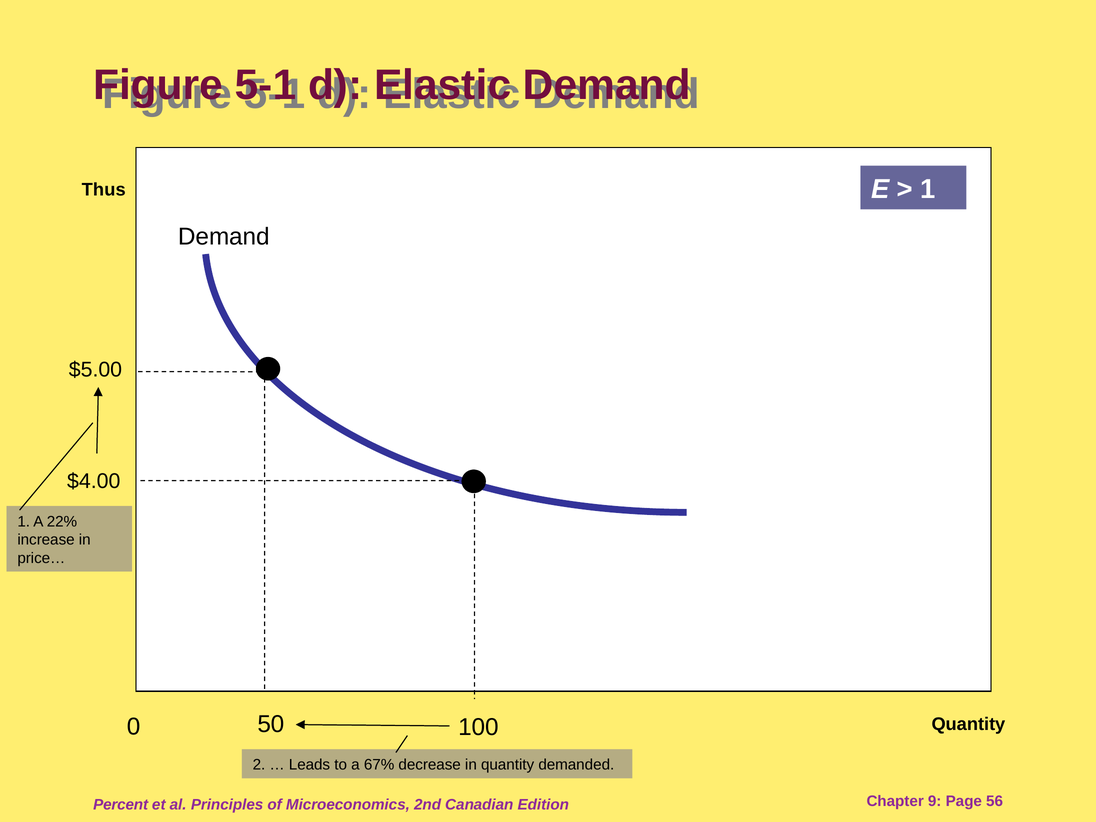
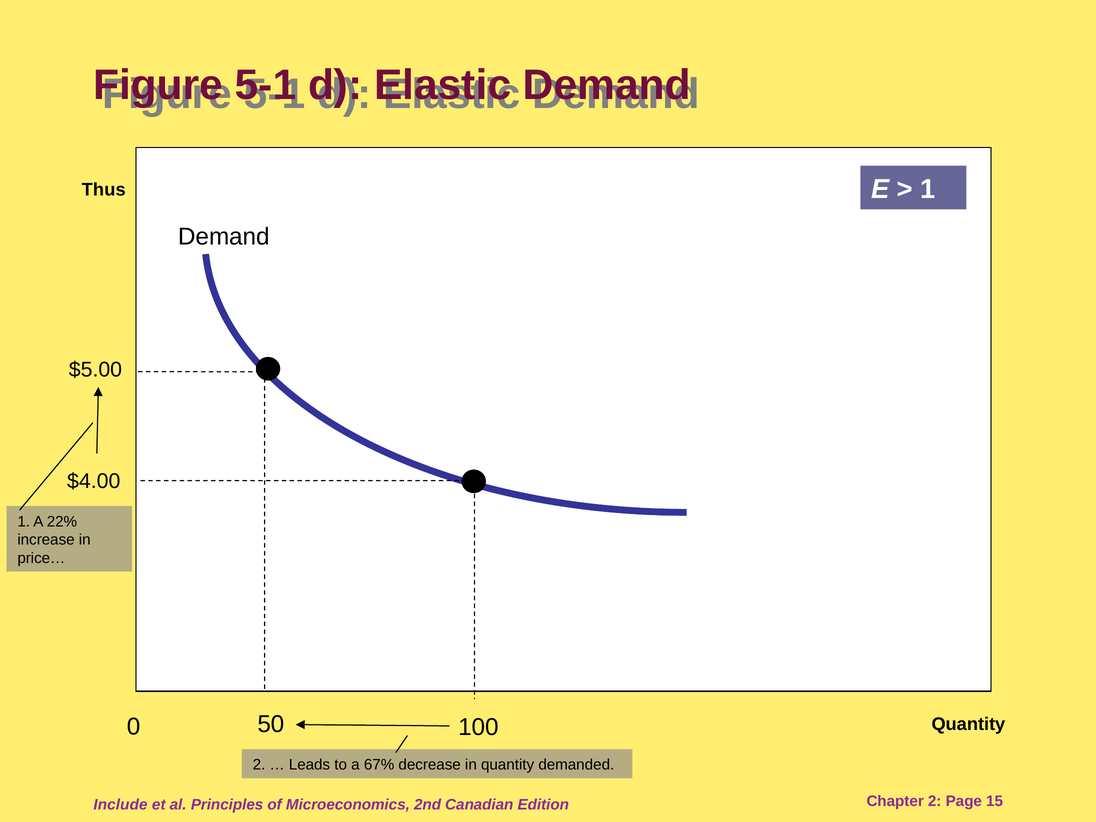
Percent: Percent -> Include (120, 805)
Chapter 9: 9 -> 2 (935, 801)
56: 56 -> 15 (995, 801)
